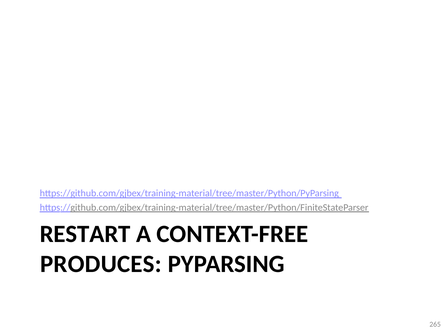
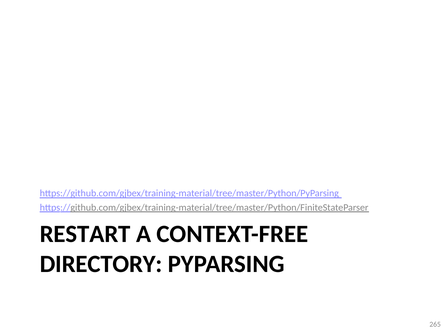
PRODUCES: PRODUCES -> DIRECTORY (101, 264)
